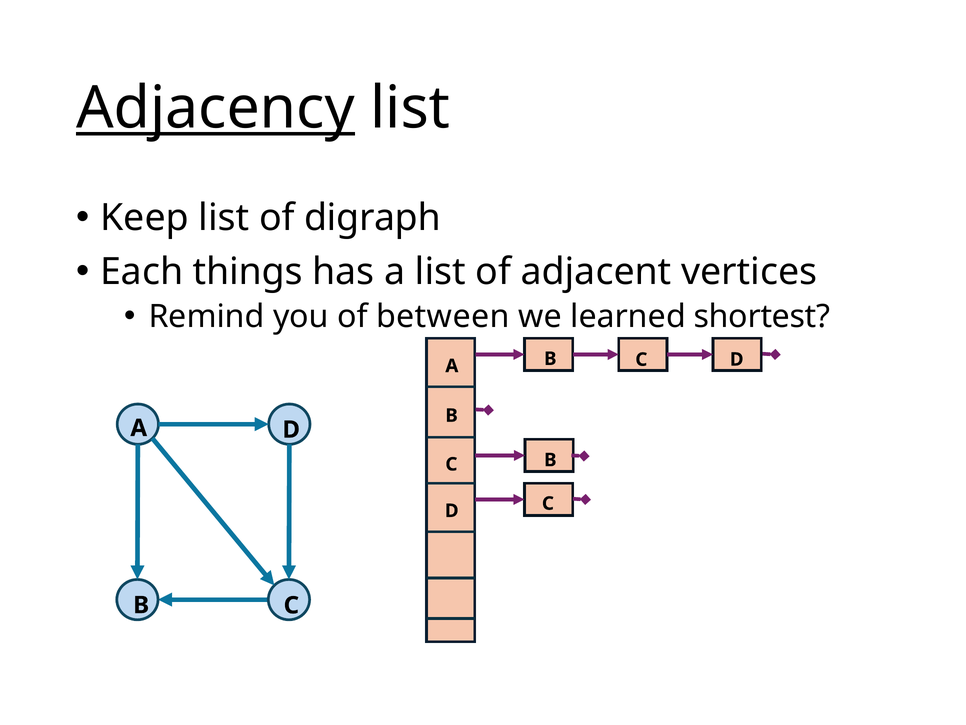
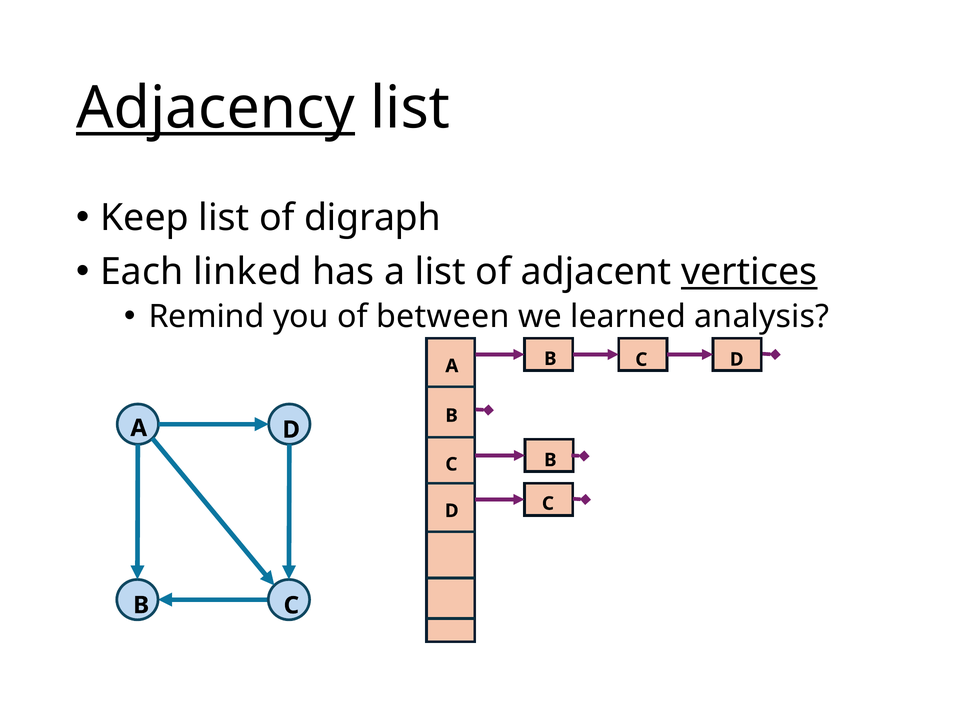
things: things -> linked (248, 272)
vertices underline: none -> present (749, 272)
shortest: shortest -> analysis (762, 316)
